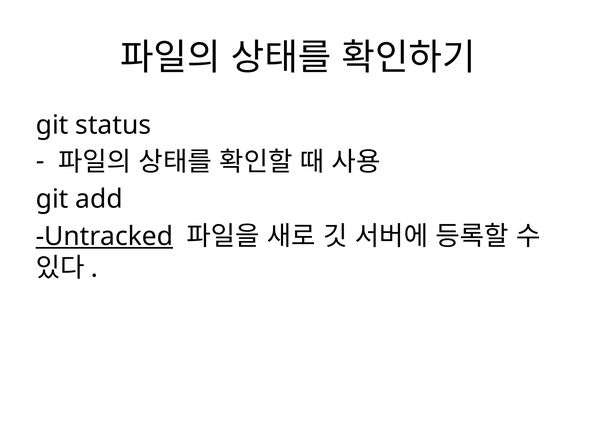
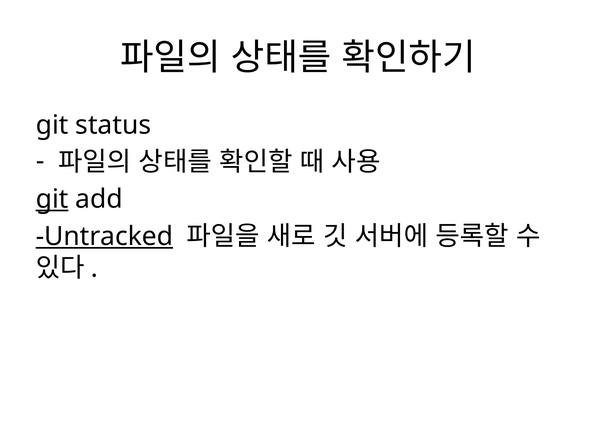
git underline: none -> present (52, 199)
